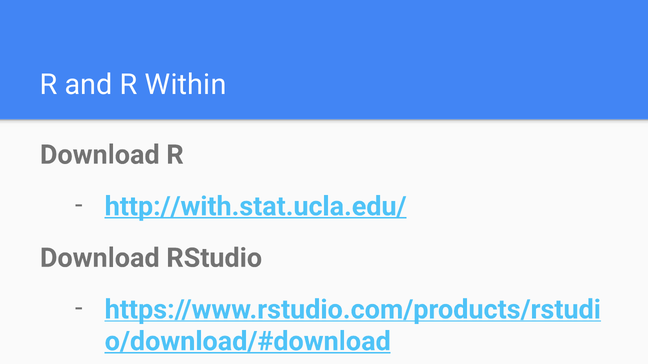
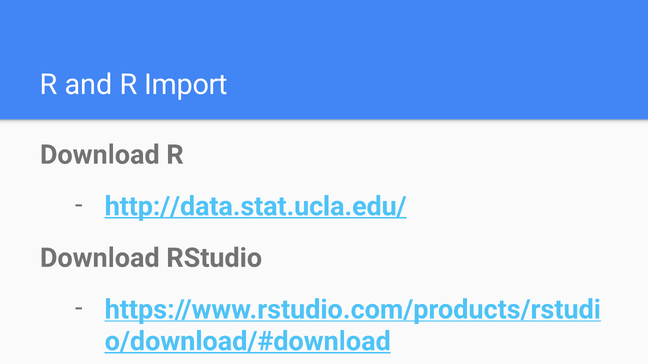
Within: Within -> Import (186, 85)
http://with.stat.ucla.edu/: http://with.stat.ucla.edu/ -> http://data.stat.ucla.edu/ (256, 207)
